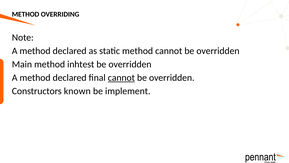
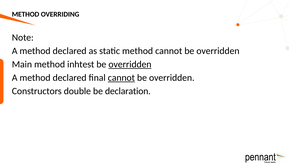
overridden underline: none -> present (130, 64)
known: known -> double (77, 91)
implement: implement -> declaration (128, 91)
